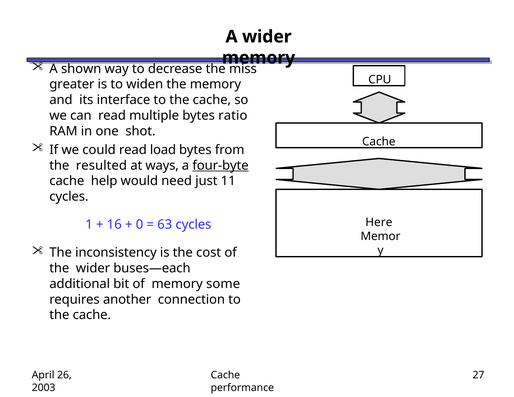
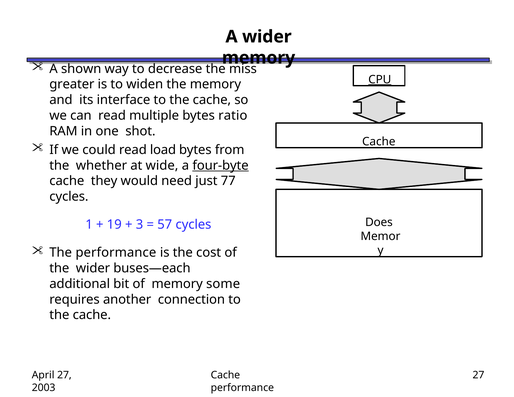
CPU underline: none -> present (380, 80)
resulted: resulted -> whether (101, 165)
ways: ways -> wide (162, 165)
help: help -> they (104, 181)
11: 11 -> 77 (228, 181)
Here: Here -> Does (379, 222)
16: 16 -> 19 (114, 225)
0: 0 -> 3 (140, 225)
63: 63 -> 57 (165, 225)
The inconsistency: inconsistency -> performance (116, 253)
April 26: 26 -> 27 (64, 375)
